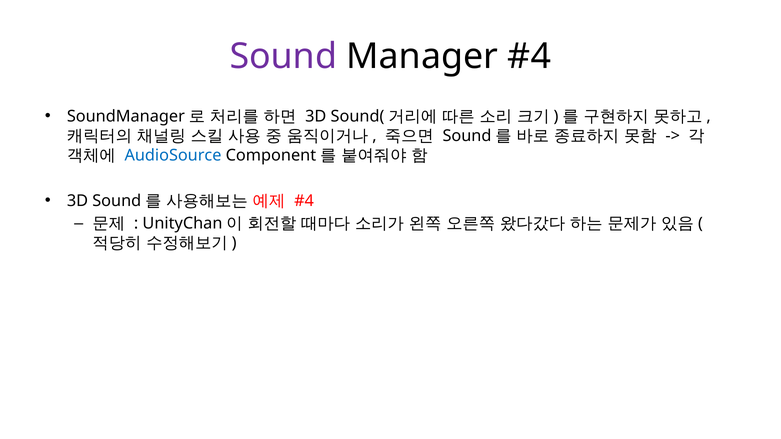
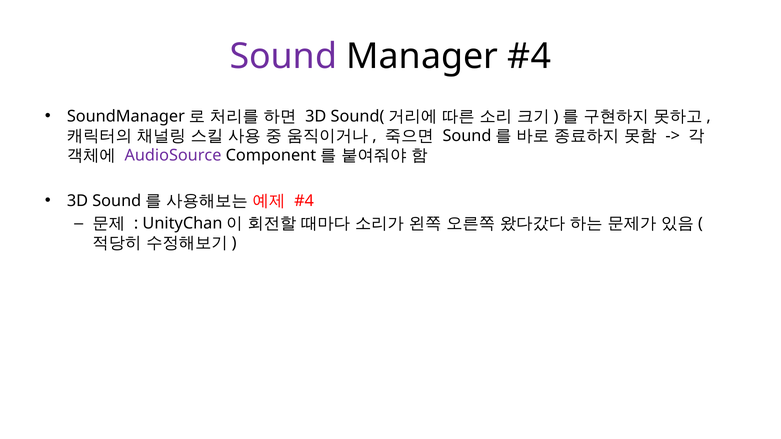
AudioSource colour: blue -> purple (173, 155)
